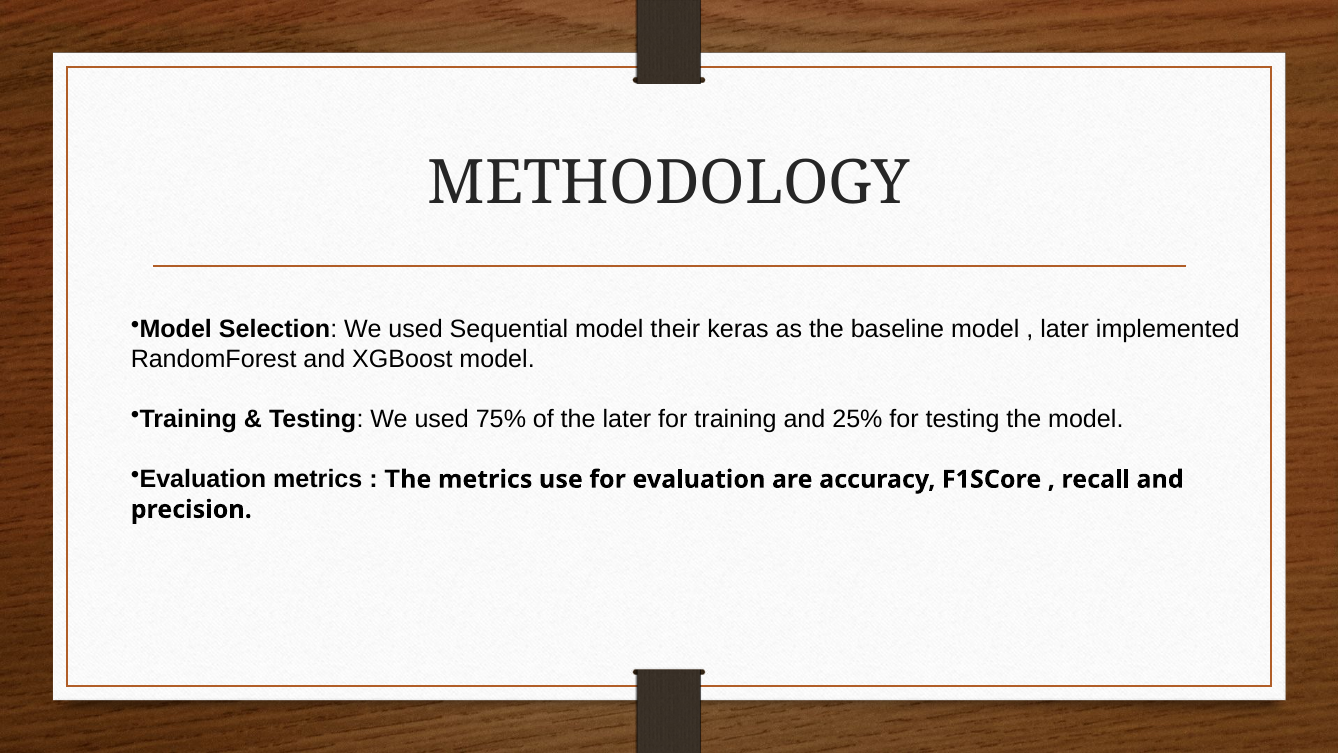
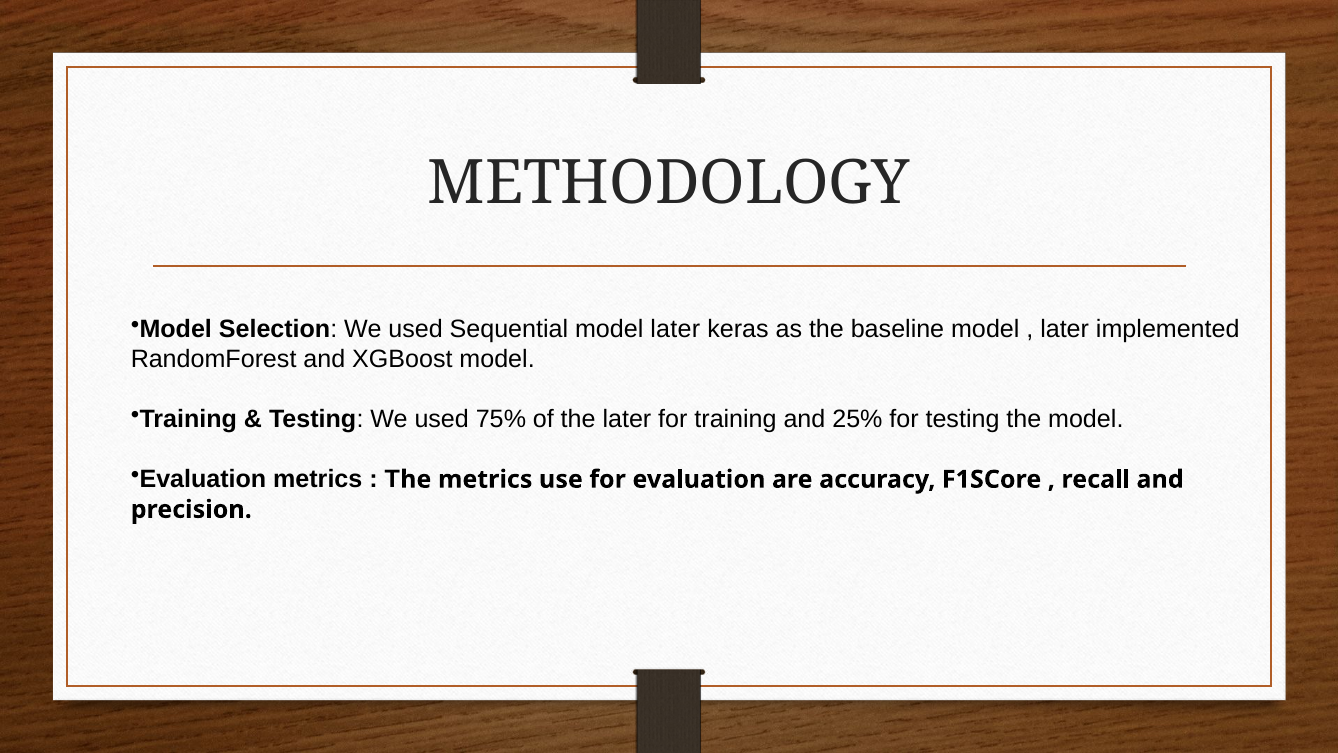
model their: their -> later (675, 329)
